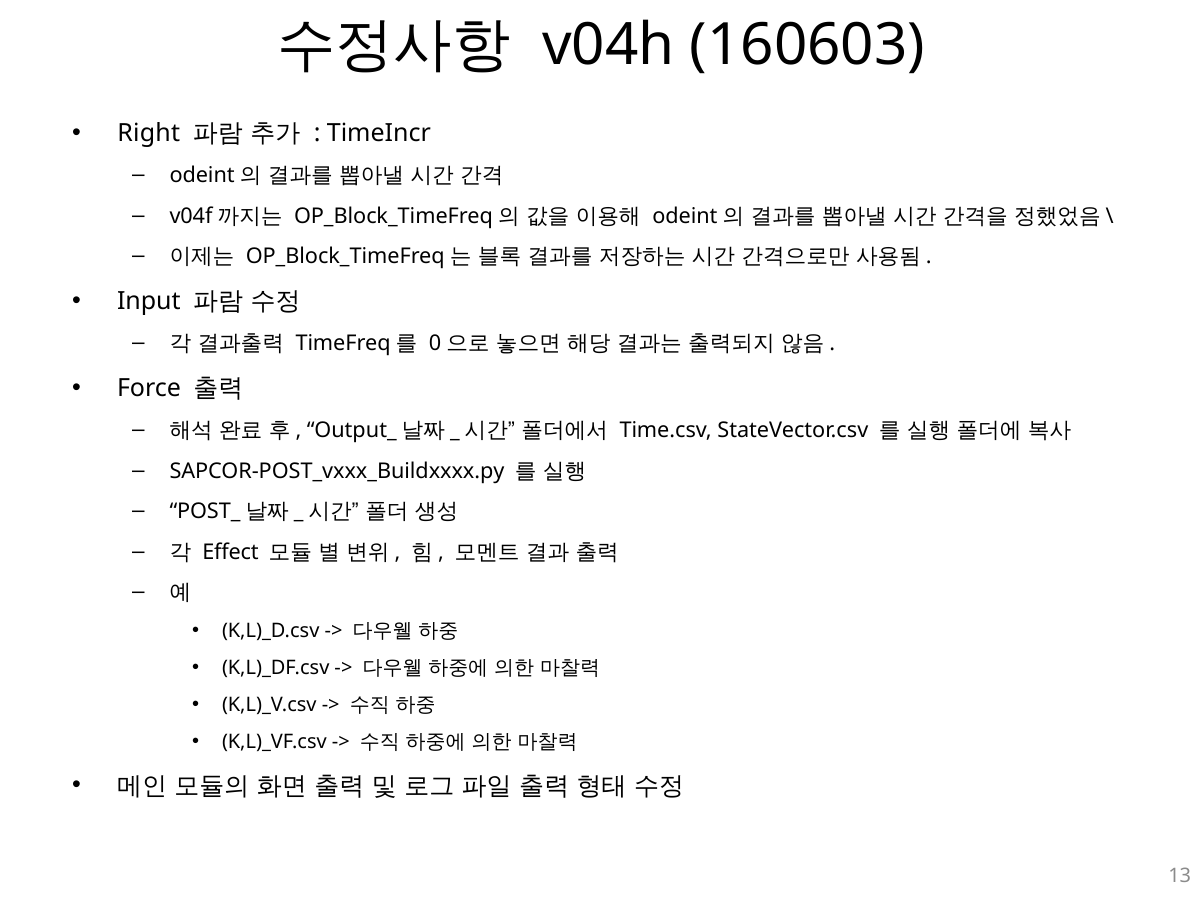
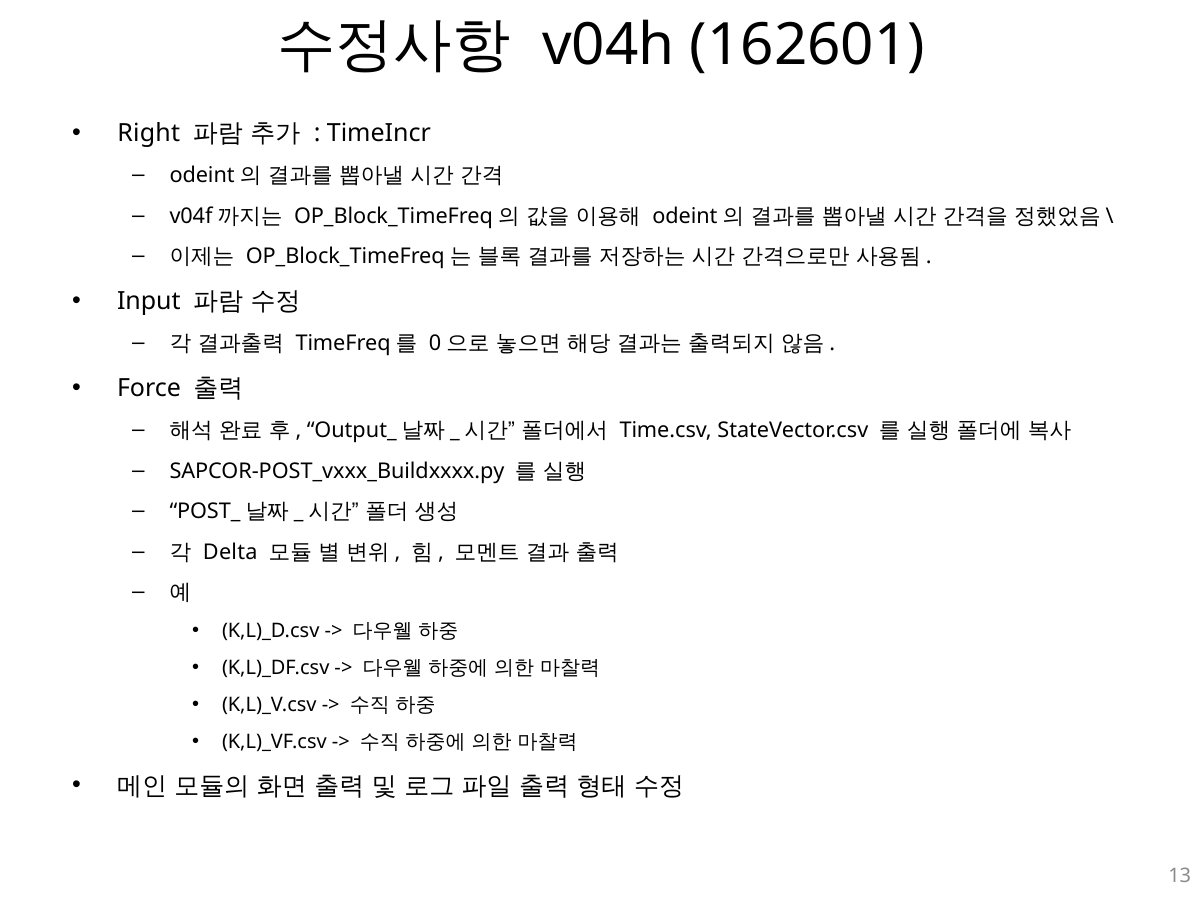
160603: 160603 -> 162601 (807, 45)
Effect: Effect -> Delta (230, 552)
